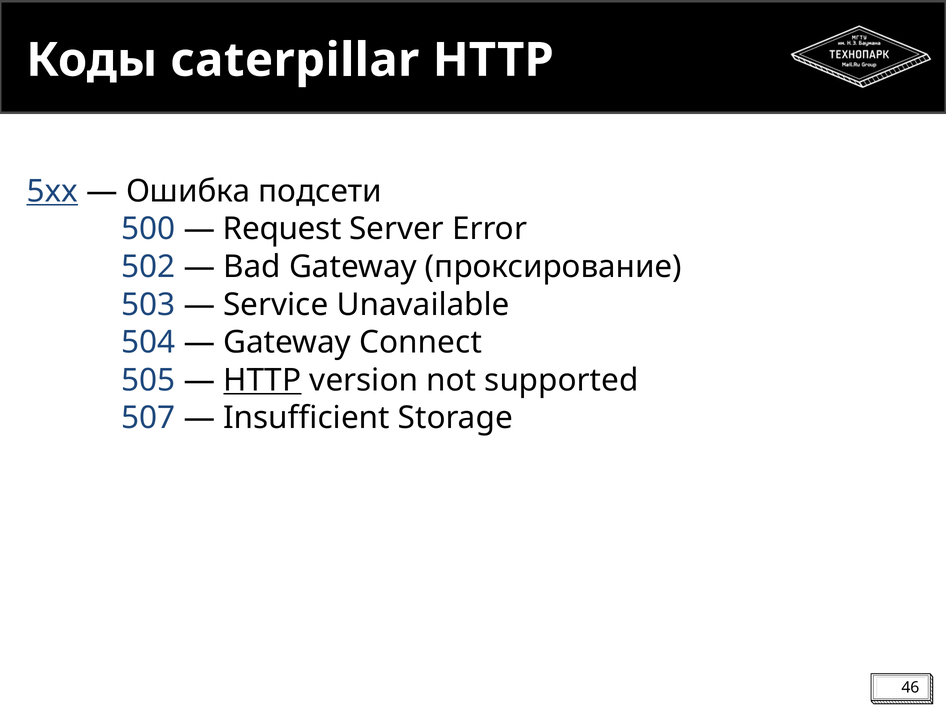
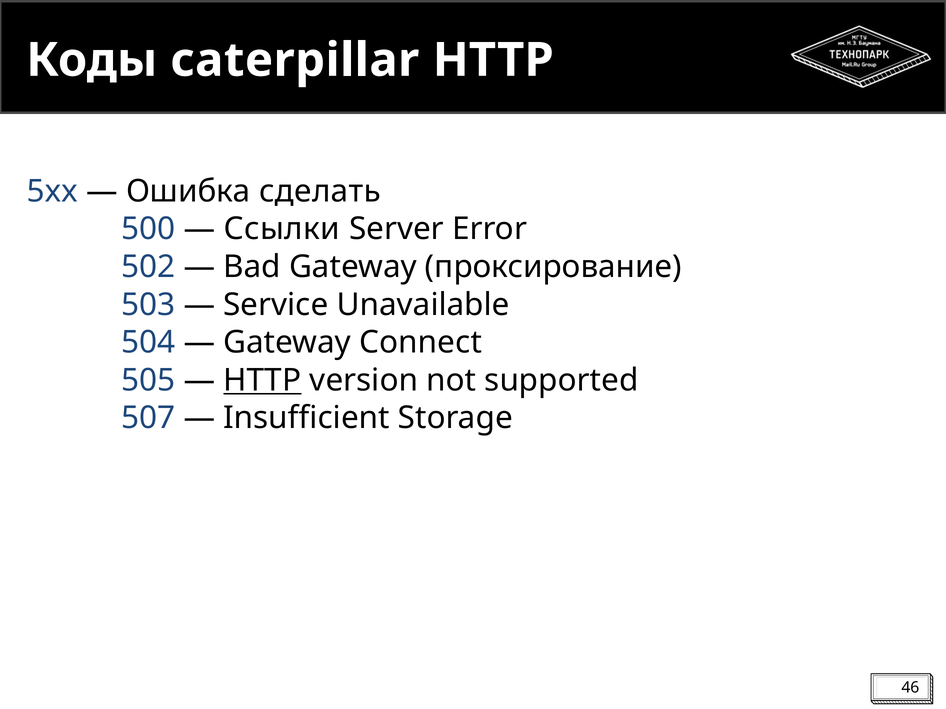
5xx underline: present -> none (52, 191)
подсети: подсети -> сделать (320, 191)
Request: Request -> Ссылки (282, 229)
